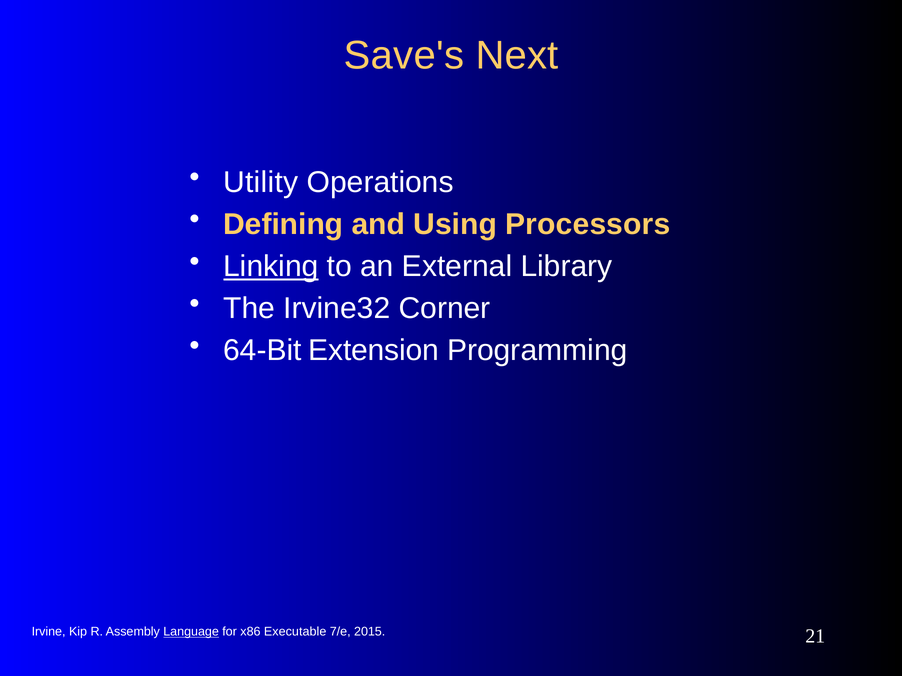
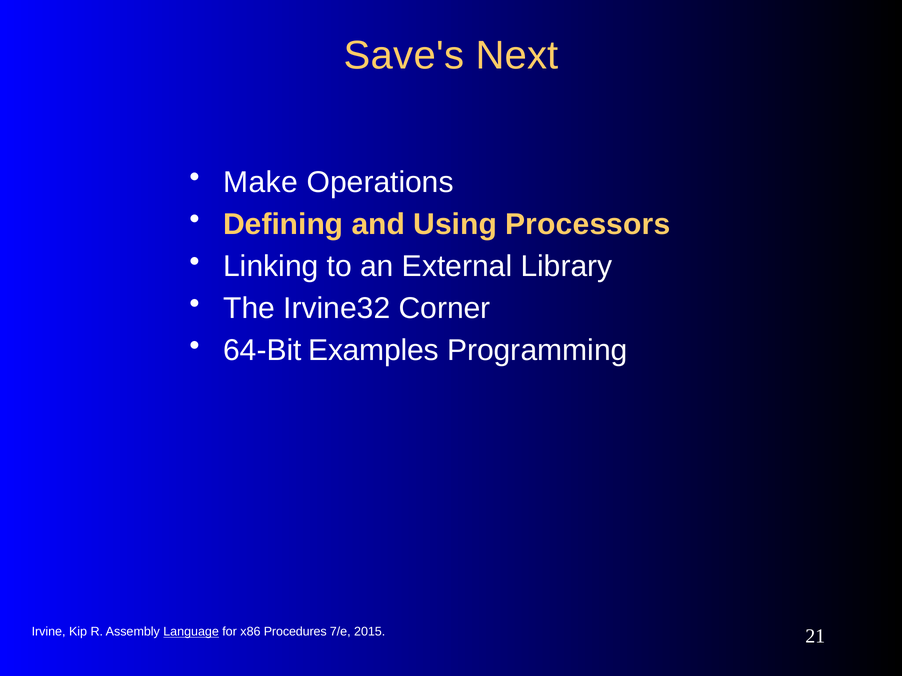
Utility: Utility -> Make (261, 183)
Linking underline: present -> none (271, 267)
Extension: Extension -> Examples (374, 351)
Executable: Executable -> Procedures (295, 632)
